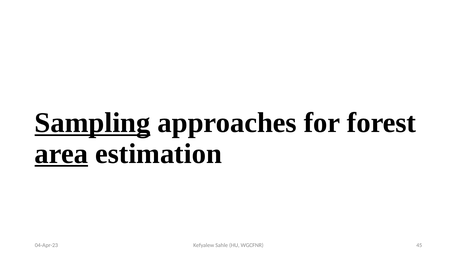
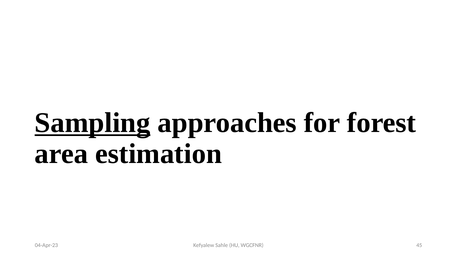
area underline: present -> none (61, 154)
